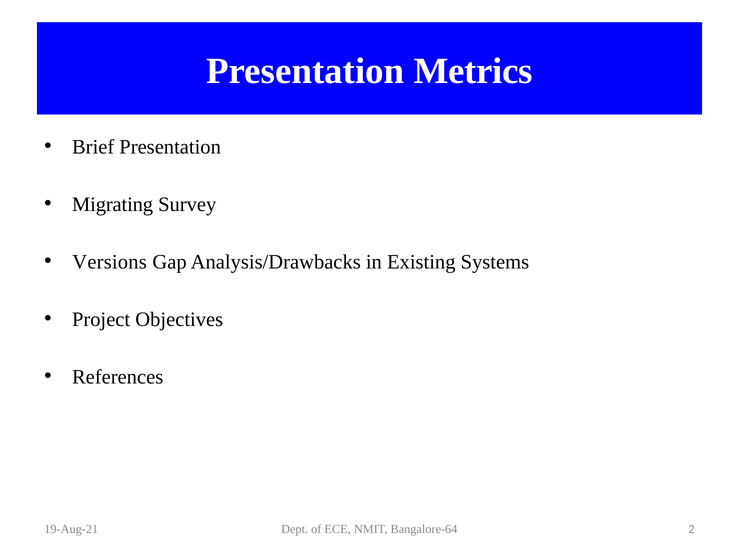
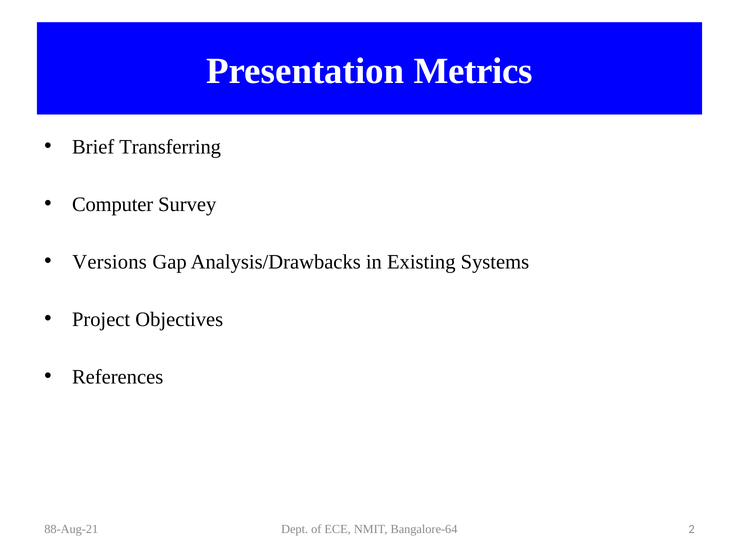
Brief Presentation: Presentation -> Transferring (170, 147)
Migrating: Migrating -> Computer (113, 204)
19-Aug-21: 19-Aug-21 -> 88-Aug-21 (71, 529)
